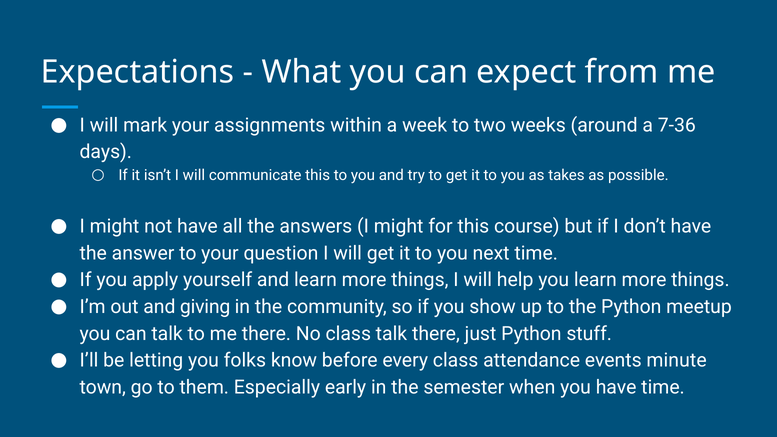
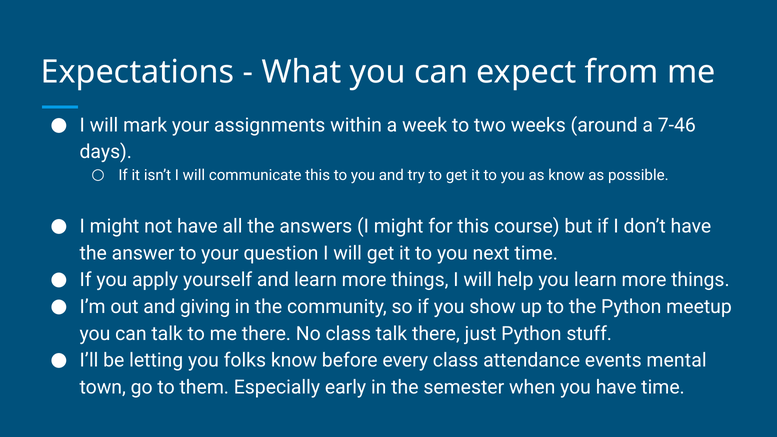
7-36: 7-36 -> 7-46 (677, 125)
as takes: takes -> know (566, 175)
minute: minute -> mental (677, 360)
